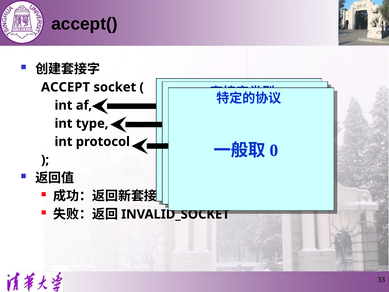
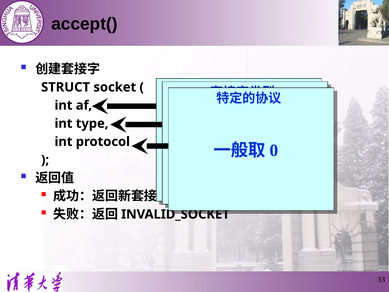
ACCEPT: ACCEPT -> STRUCT (66, 87)
